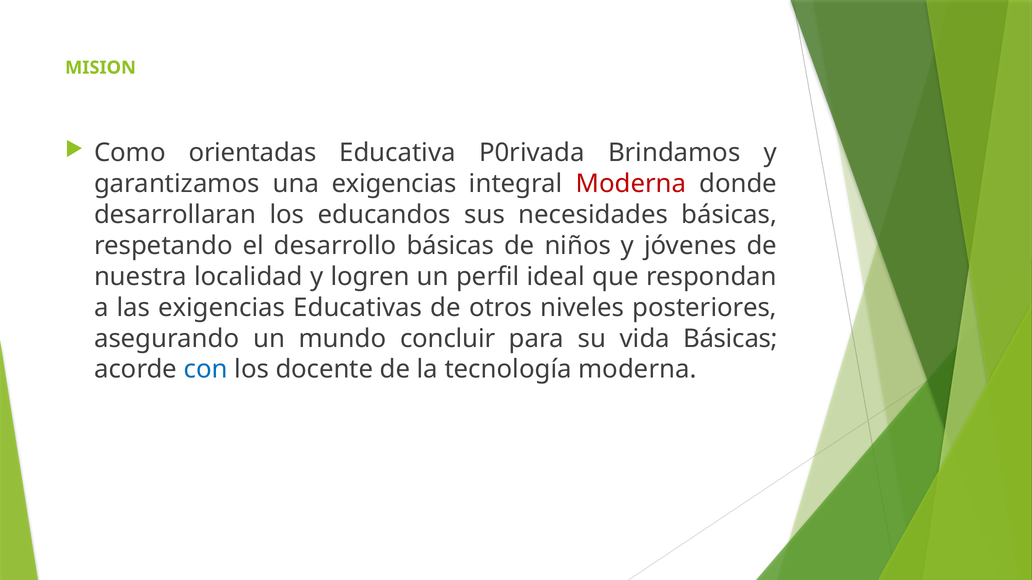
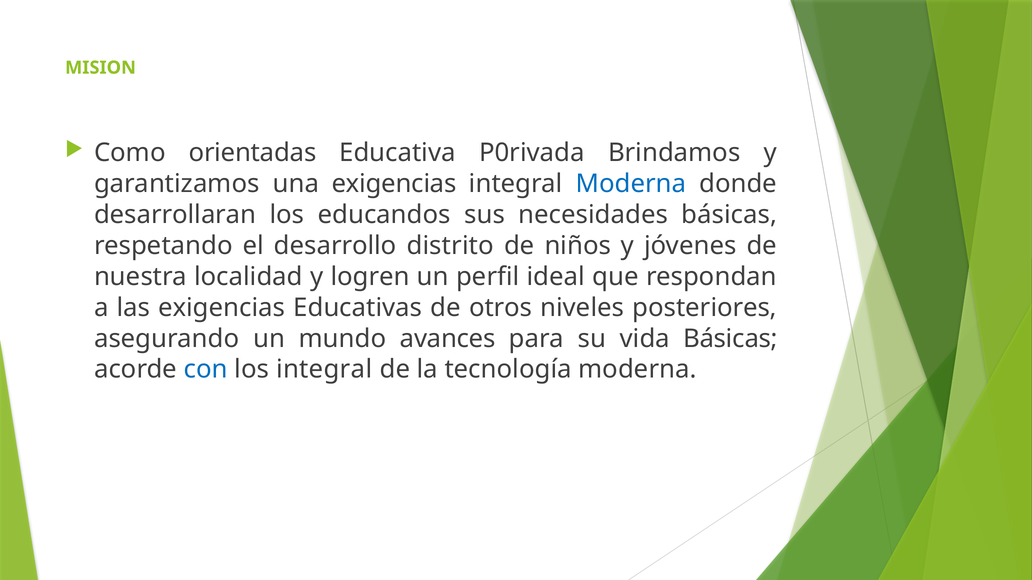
Moderna colour: red -> blue (631, 184)
desarrollo básicas: básicas -> distrito (450, 246)
concluir: concluir -> avances (448, 339)
los docente: docente -> integral (324, 370)
